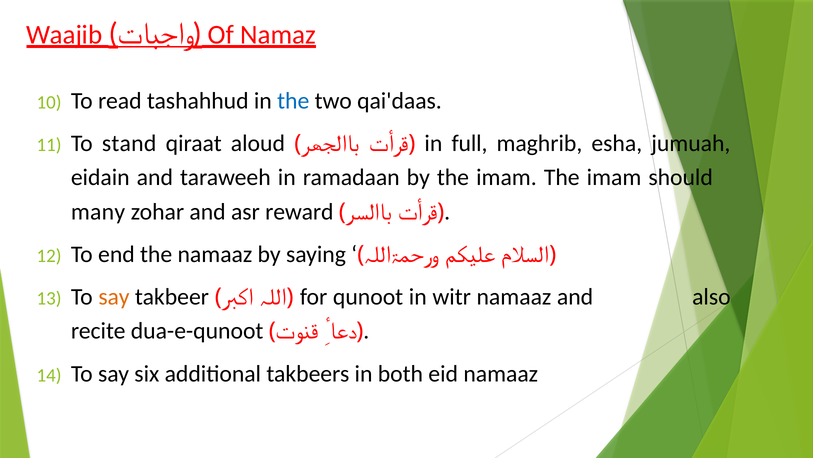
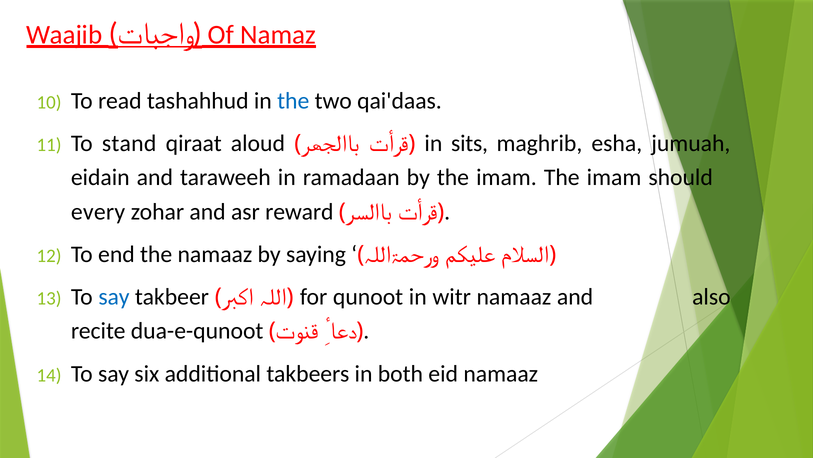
full: full -> sits (470, 143)
many: many -> every (98, 211)
say colour: orange -> blue (114, 297)
